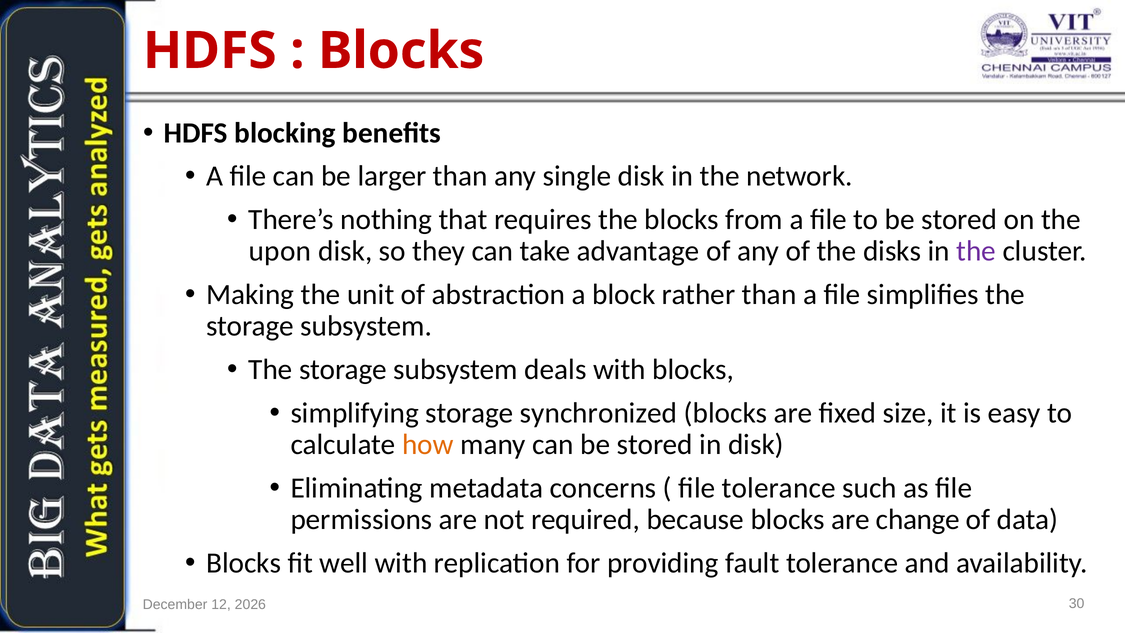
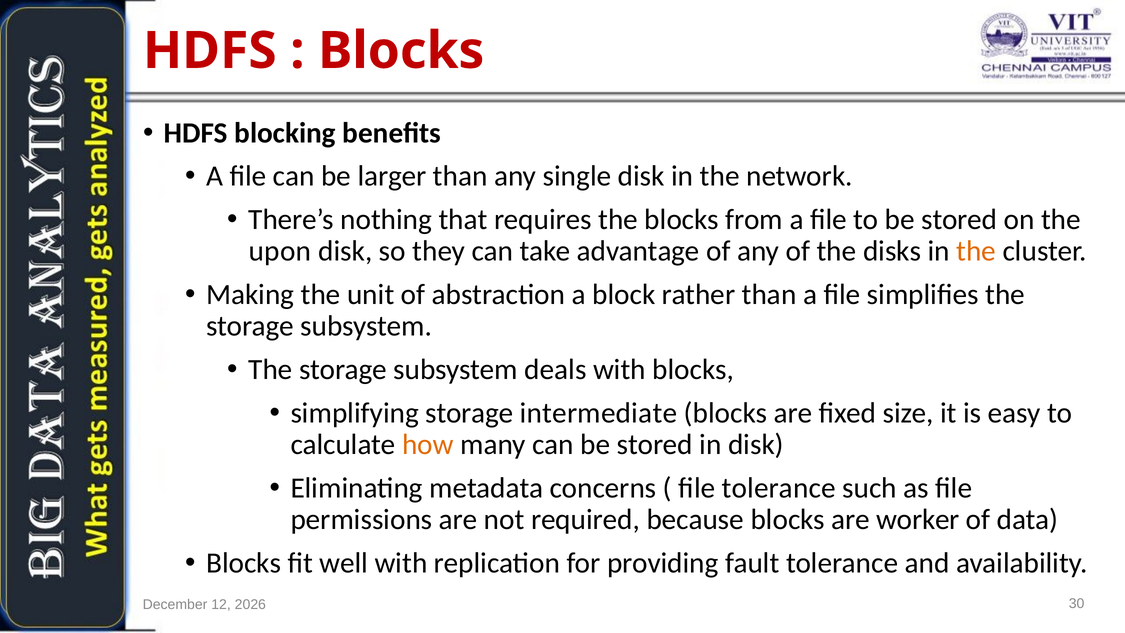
the colour: purple -> orange (976, 251)
synchronized: synchronized -> intermediate (598, 413)
change: change -> worker (918, 519)
